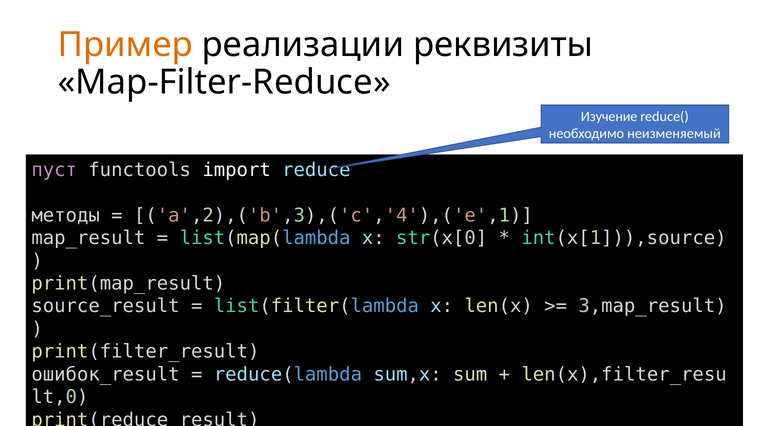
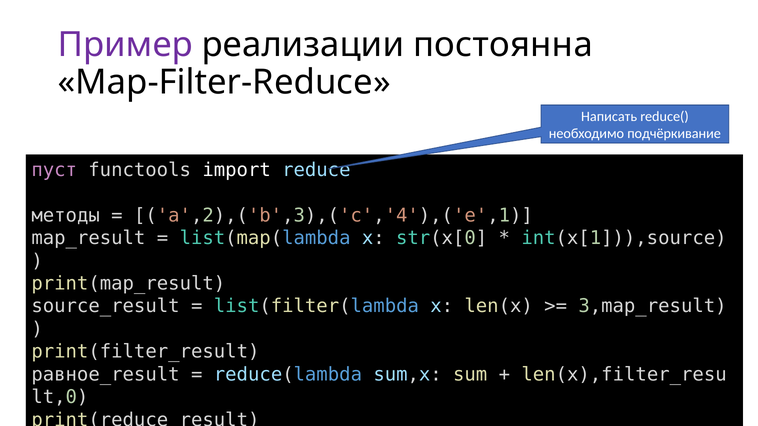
Пример colour: orange -> purple (125, 45)
реквизиты: реквизиты -> постоянна (503, 45)
Изучение: Изучение -> Написать (609, 117)
неизменяемый: неизменяемый -> подчёркивание (674, 134)
ошибок_result: ошибок_result -> равное_result (105, 375)
